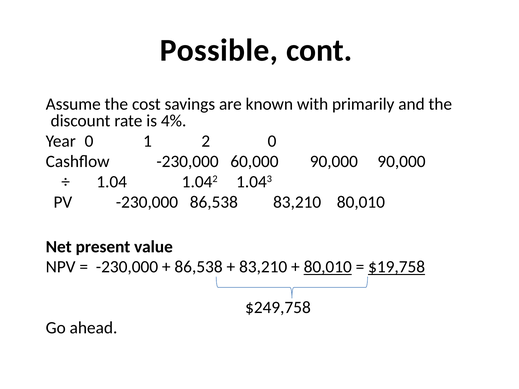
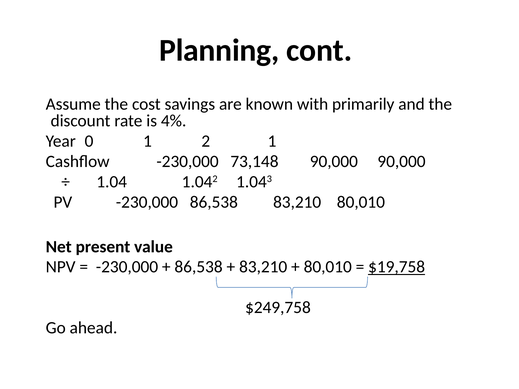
Possible: Possible -> Planning (219, 50)
2 0: 0 -> 1 (272, 141)
60,000: 60,000 -> 73,148 (254, 162)
80,010 underline: present -> none (328, 267)
